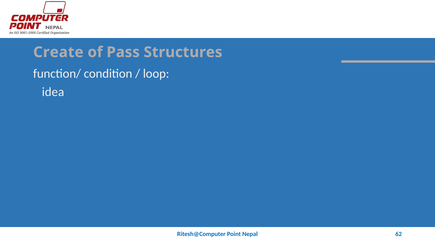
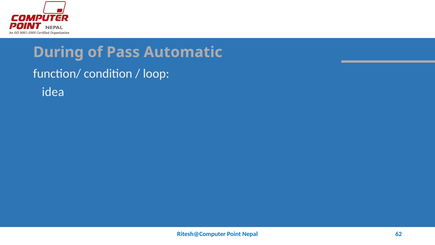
Create: Create -> During (58, 52)
Structures: Structures -> Automatic (183, 52)
